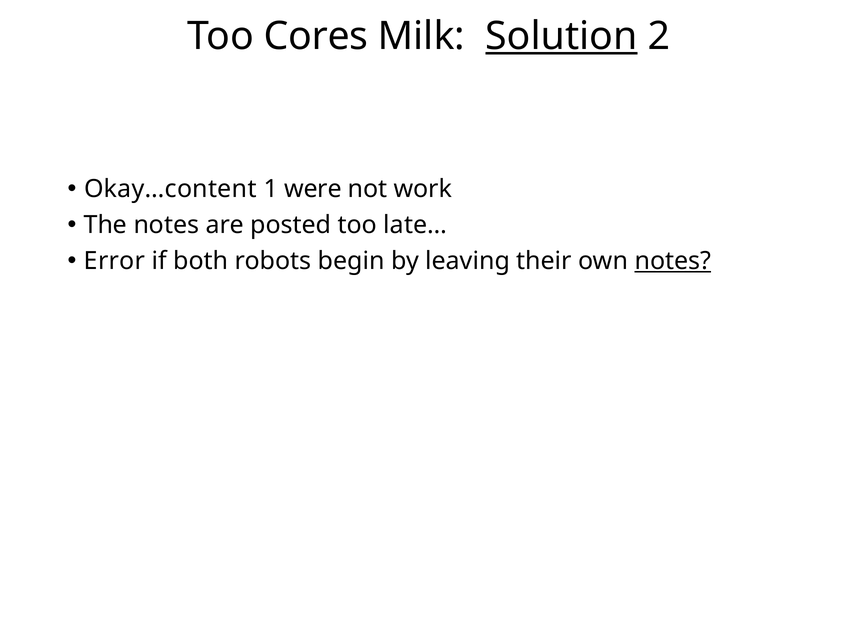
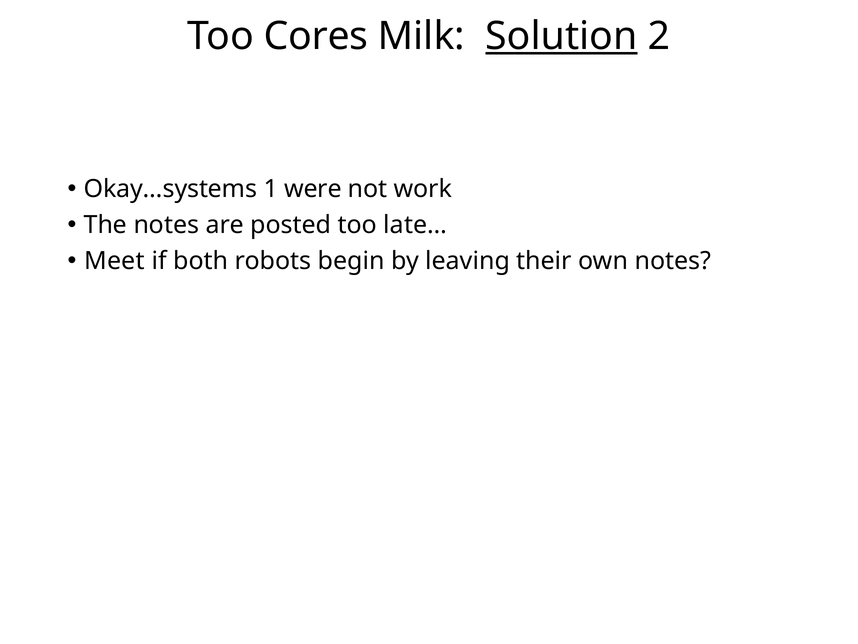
Okay…content: Okay…content -> Okay…systems (170, 189)
Error: Error -> Meet (114, 261)
notes underline: present -> none (673, 261)
